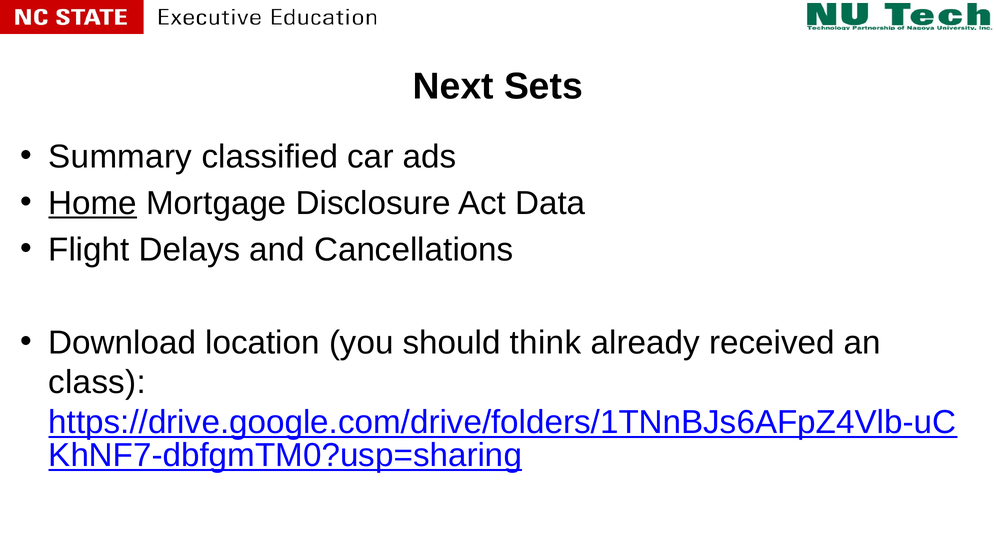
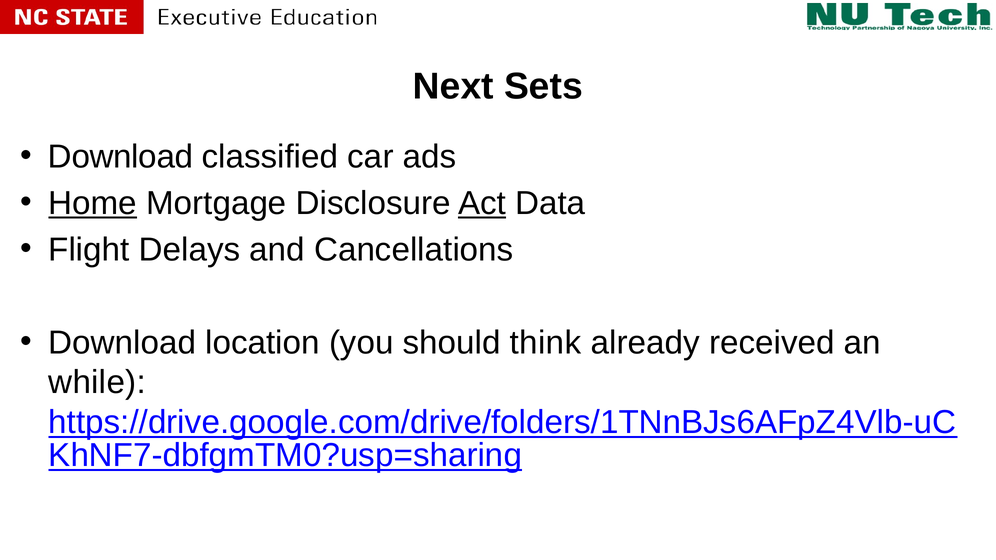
Summary: Summary -> Download (121, 157)
Act underline: none -> present (482, 203)
class: class -> while (97, 383)
